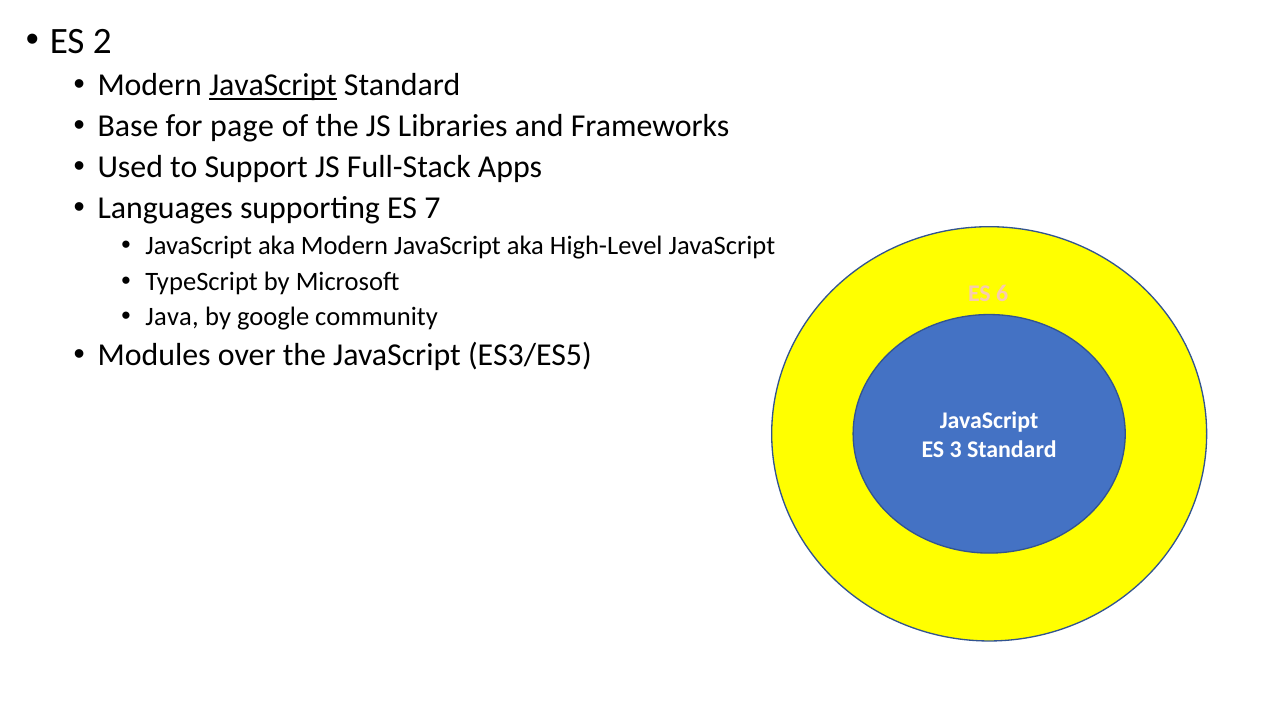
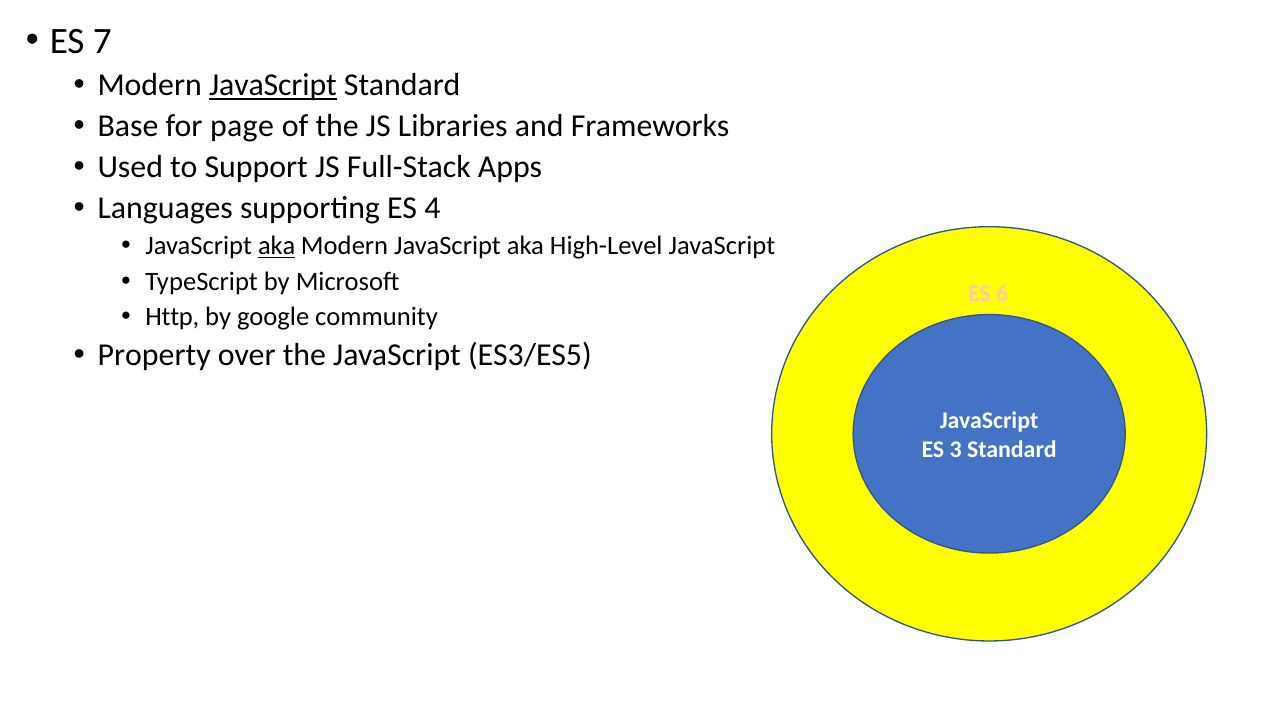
2: 2 -> 7 (102, 41)
7: 7 -> 4 (432, 208)
aka underline: none -> present (277, 246)
Java: Java -> Http (172, 317)
Modules: Modules -> Property (154, 355)
